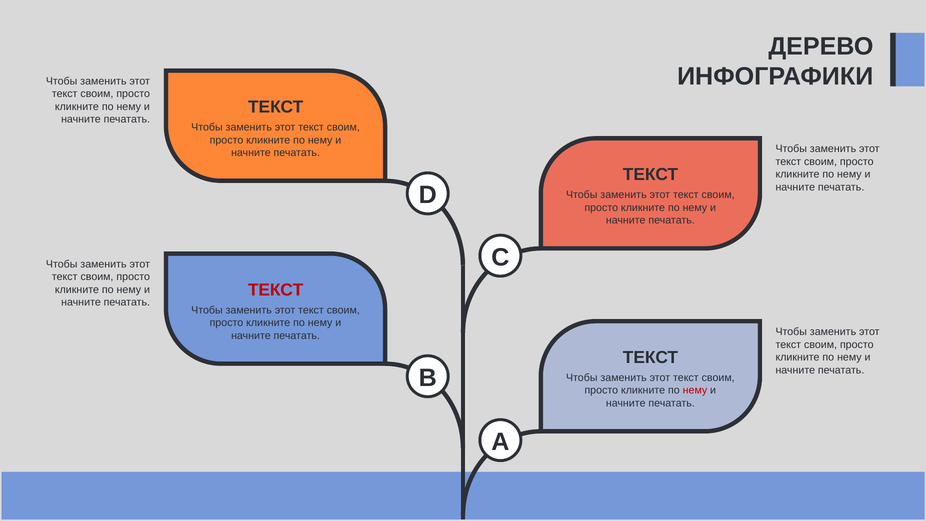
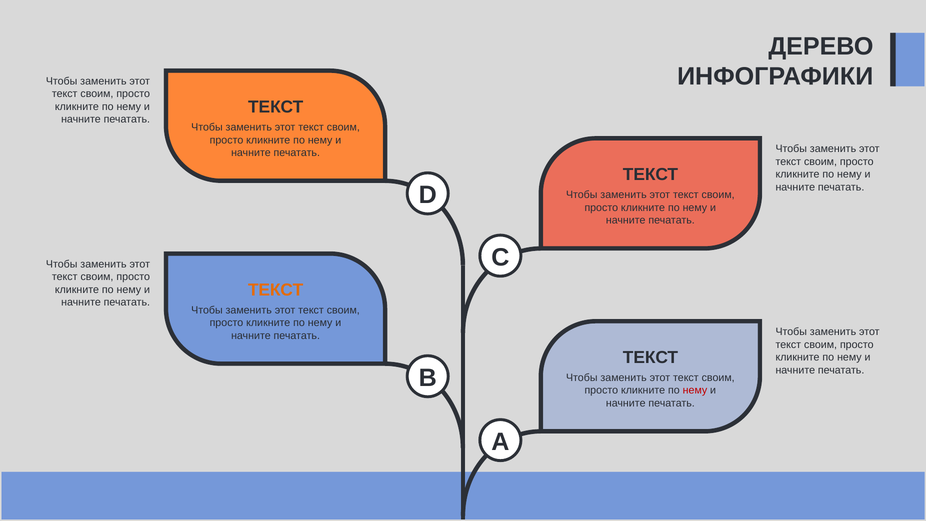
ТЕКСТ colour: red -> orange (276, 290)
